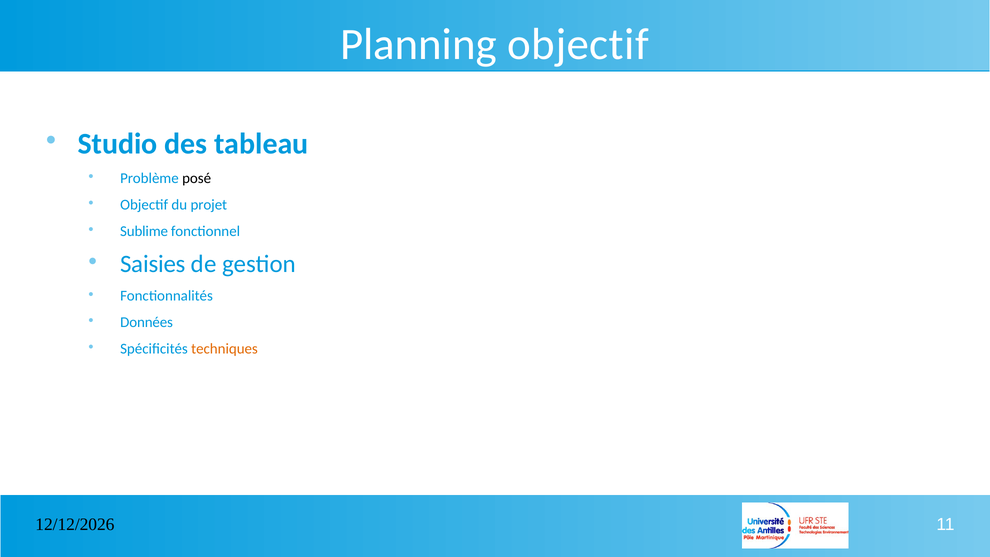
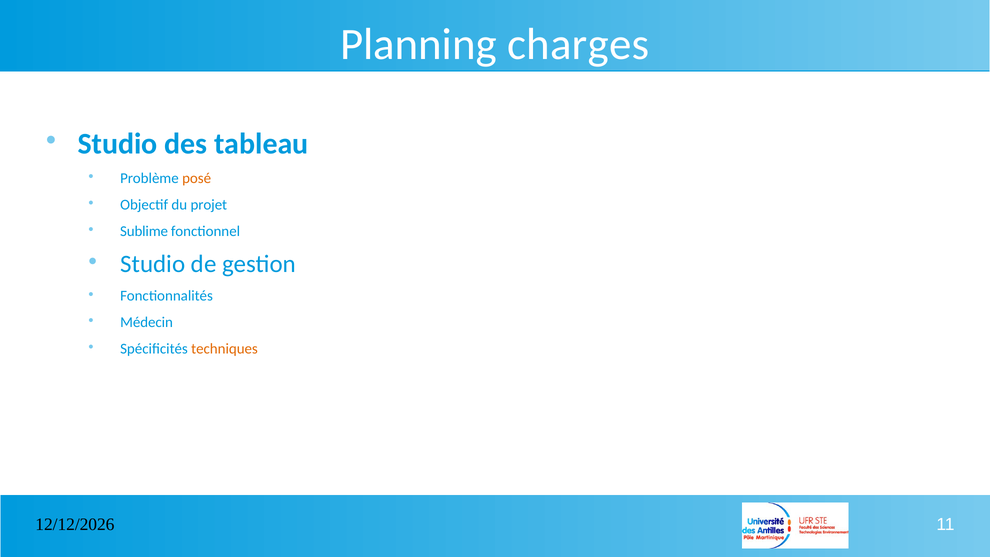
Planning objectif: objectif -> charges (578, 44)
posé colour: black -> orange (197, 178)
Saisies: Saisies -> Studio (153, 264)
Données: Données -> Médecin (147, 322)
